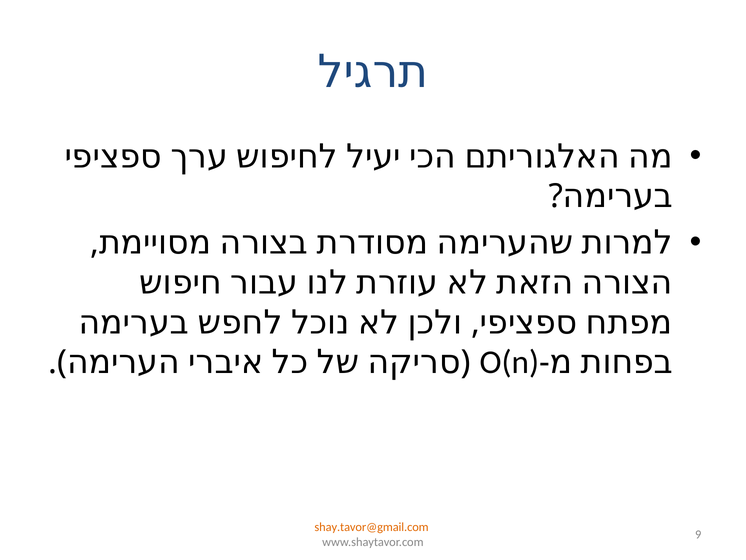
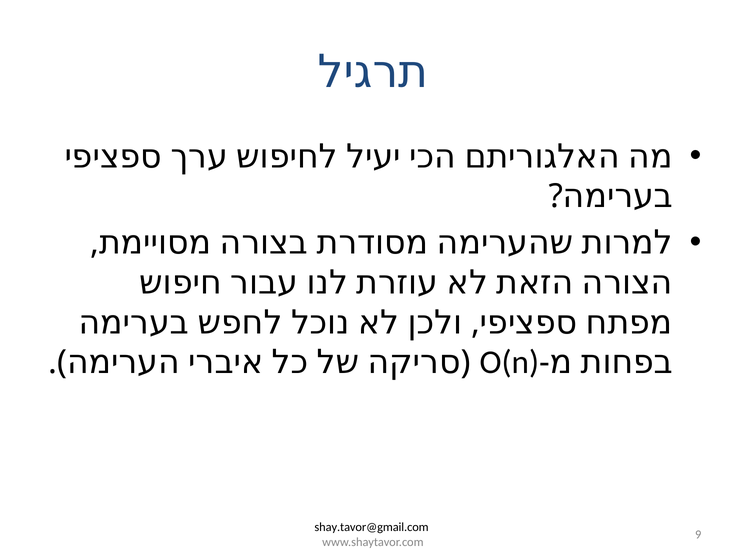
shay.tavor@gmail.com colour: orange -> black (372, 527)
